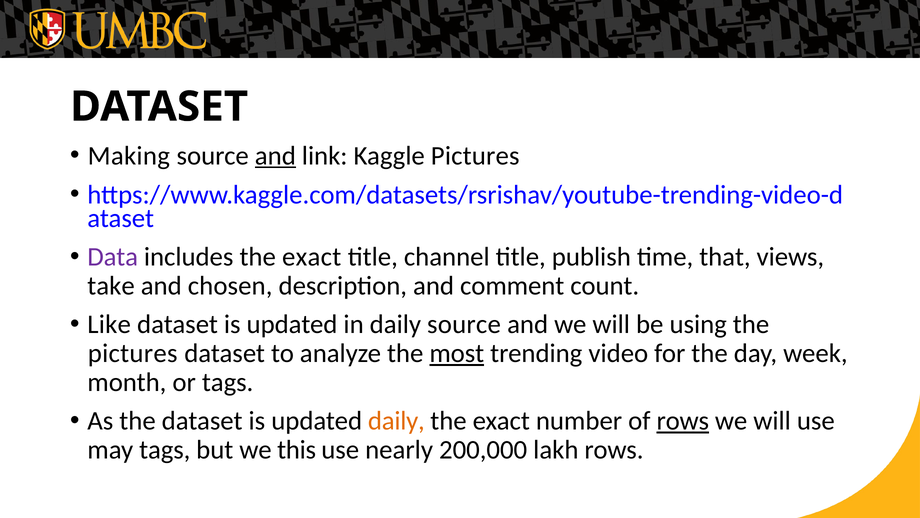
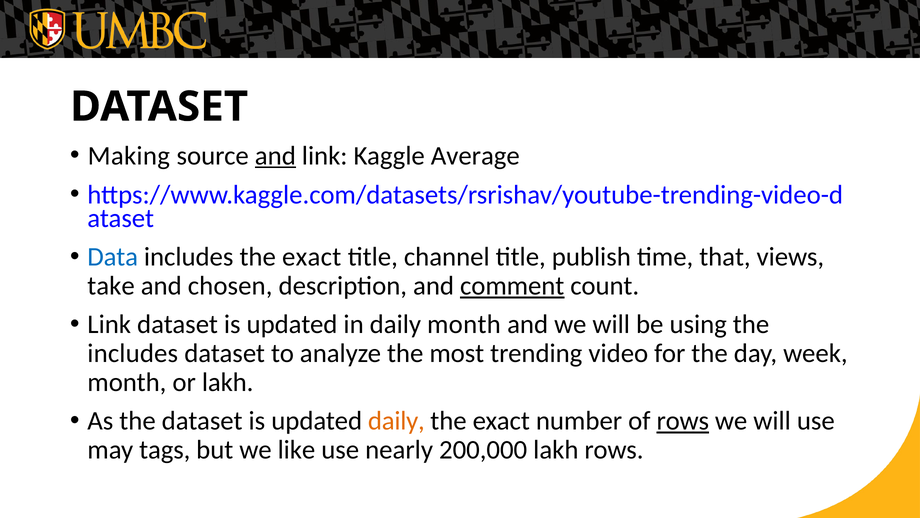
Kaggle Pictures: Pictures -> Average (475, 155)
Data colour: purple -> blue (113, 257)
comment underline: none -> present (512, 286)
Like: Like -> Link (109, 324)
daily source: source -> month (464, 324)
pictures: pictures -> includes (133, 353)
most underline: present -> none (457, 353)
or tags: tags -> lakh (228, 382)
this: this -> like (296, 449)
